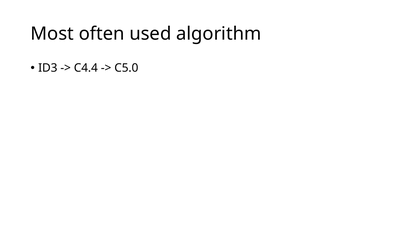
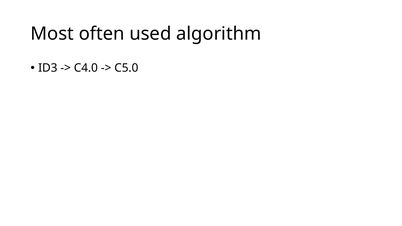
C4.4: C4.4 -> C4.0 (86, 68)
